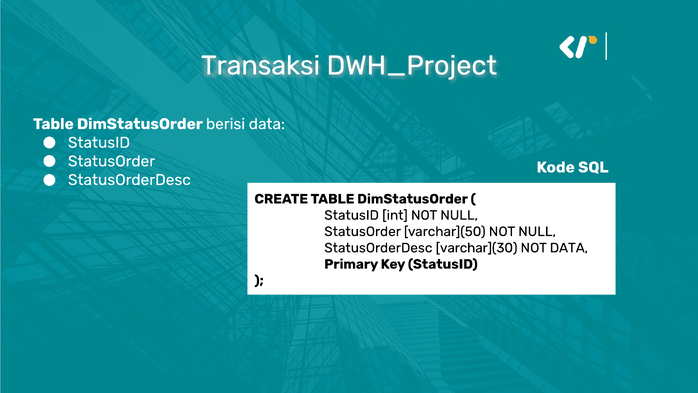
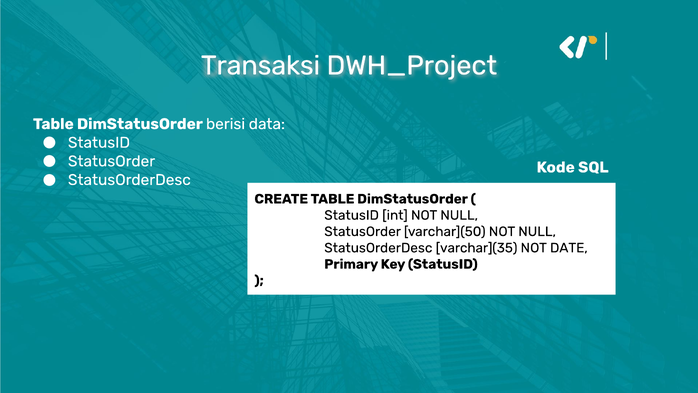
varchar](30: varchar](30 -> varchar](35 (477, 248)
NOT DATA: DATA -> DATE (569, 248)
